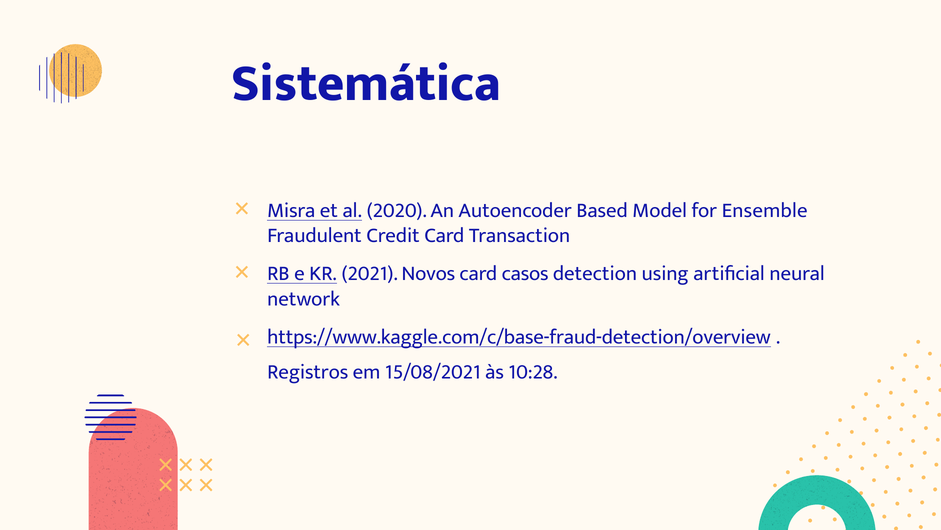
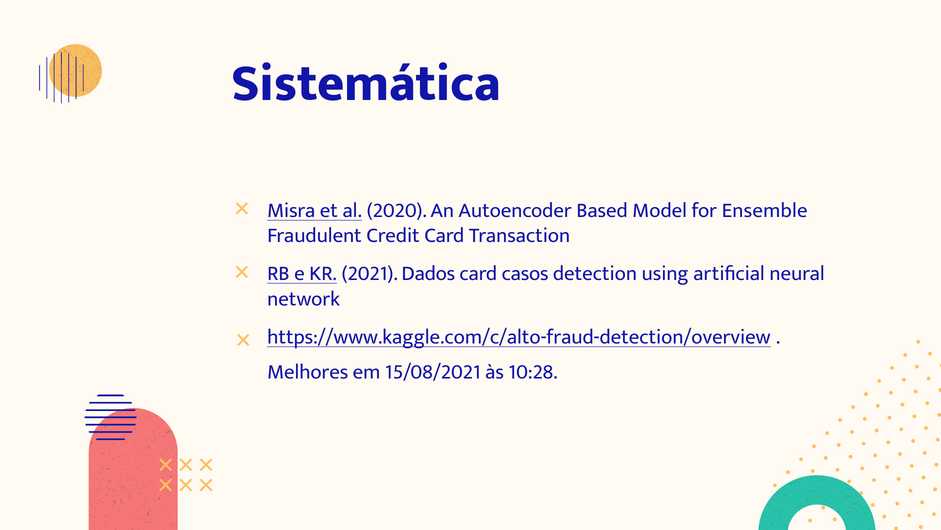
Novos: Novos -> Dados (428, 273)
https://www.kaggle.com/c/base-fraud-detection/overview: https://www.kaggle.com/c/base-fraud-detection/overview -> https://www.kaggle.com/c/alto-fraud-detection/overview (519, 336)
Registros: Registros -> Melhores (308, 371)
